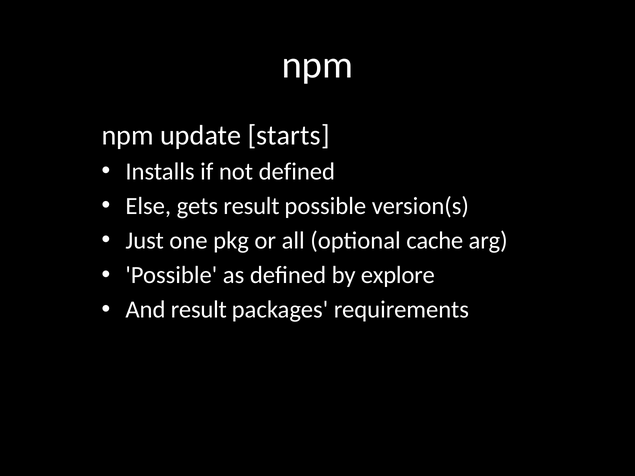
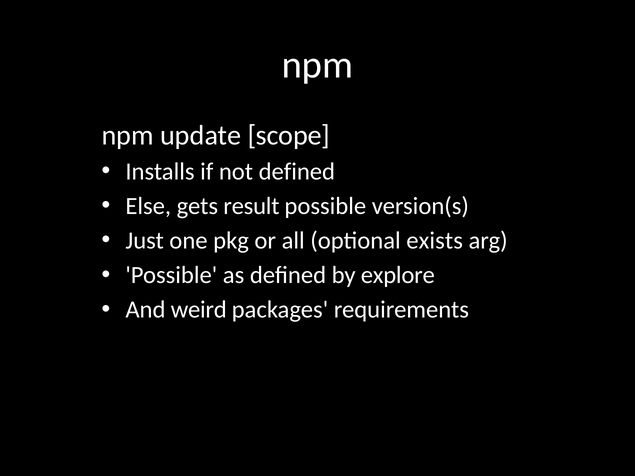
starts: starts -> scope (289, 135)
cache: cache -> exists (435, 241)
And result: result -> weird (199, 310)
